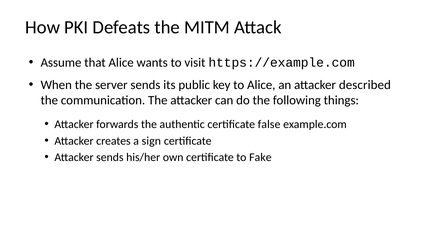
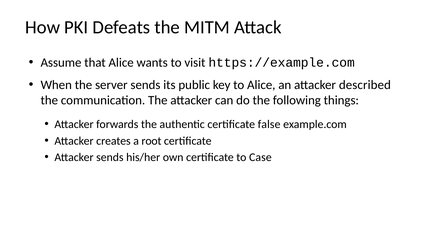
sign: sign -> root (151, 141)
Fake: Fake -> Case (260, 157)
